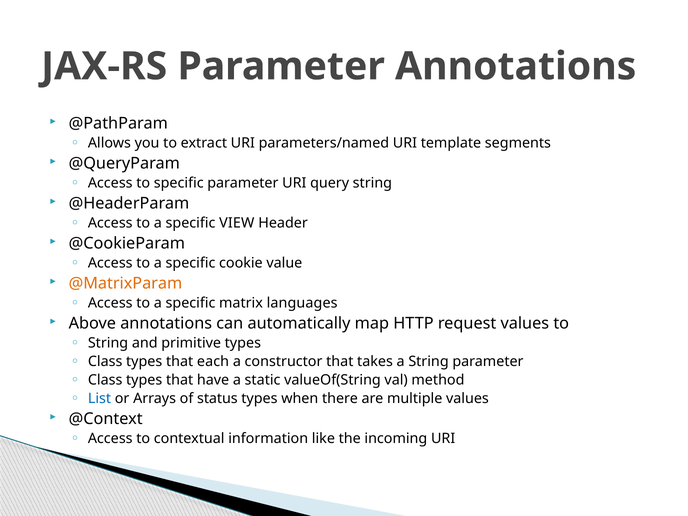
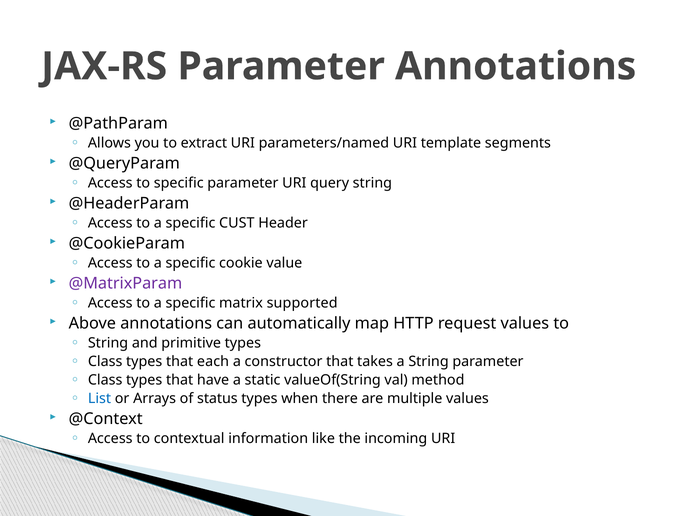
VIEW: VIEW -> CUST (237, 223)
@MatrixParam colour: orange -> purple (125, 283)
languages: languages -> supported (302, 303)
